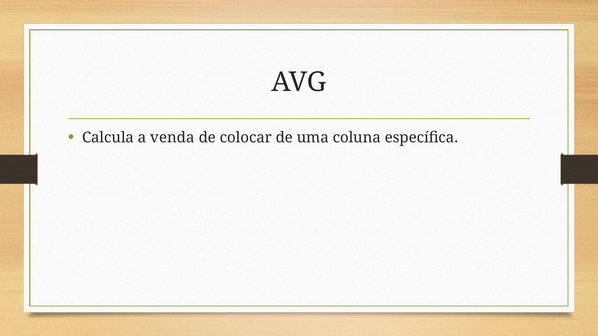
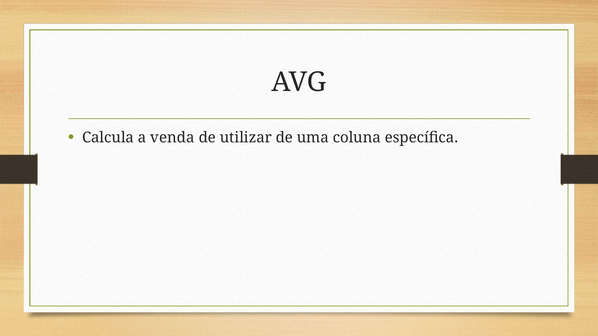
colocar: colocar -> utilizar (246, 138)
